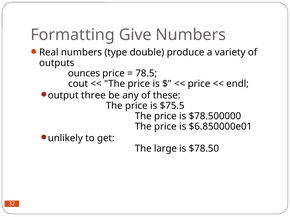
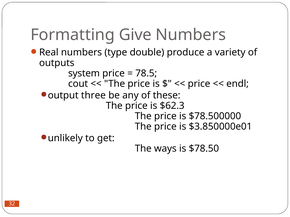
ounces: ounces -> system (84, 73)
$75.5: $75.5 -> $62.3 (172, 106)
$6.850000e01: $6.850000e01 -> $3.850000e01 (220, 127)
large: large -> ways (165, 149)
